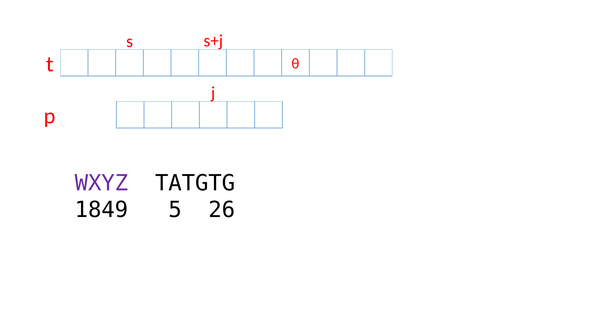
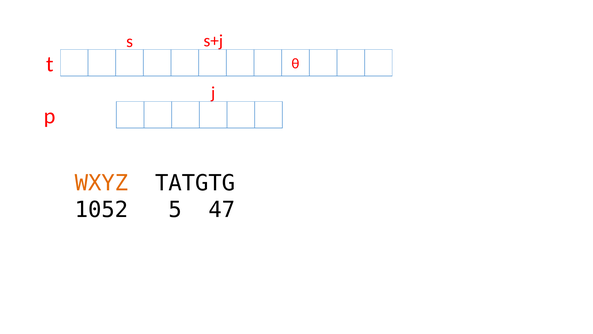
WXYZ colour: purple -> orange (102, 183)
1849: 1849 -> 1052 (102, 209)
26: 26 -> 47 (222, 209)
